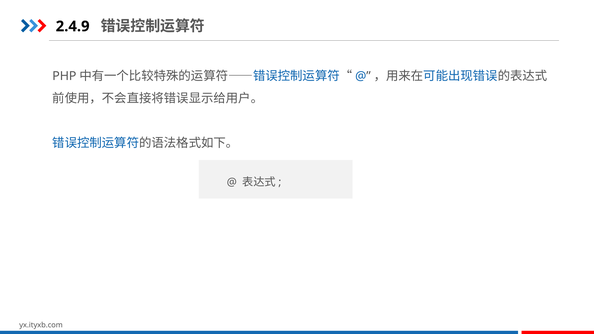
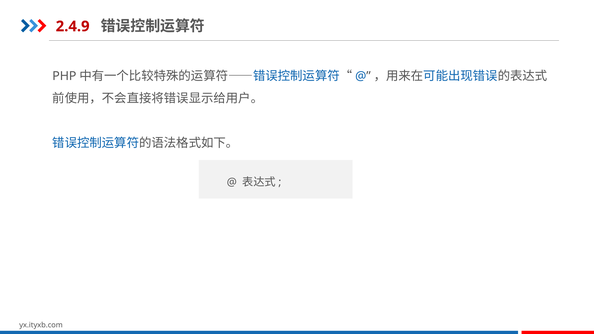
2.4.9 colour: black -> red (73, 26)
